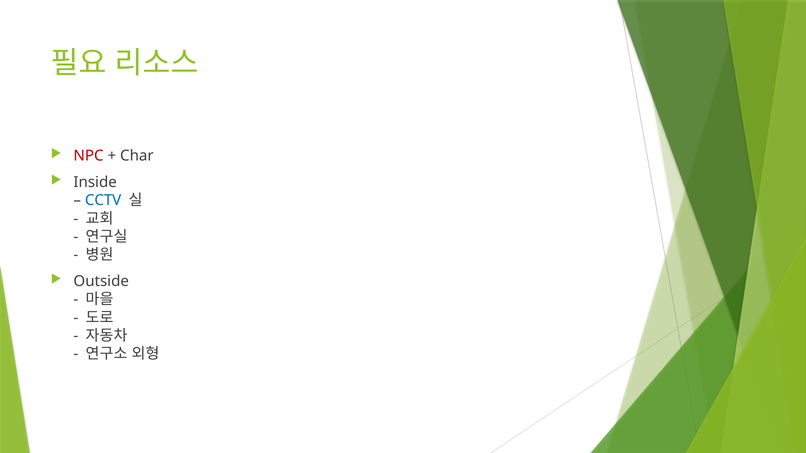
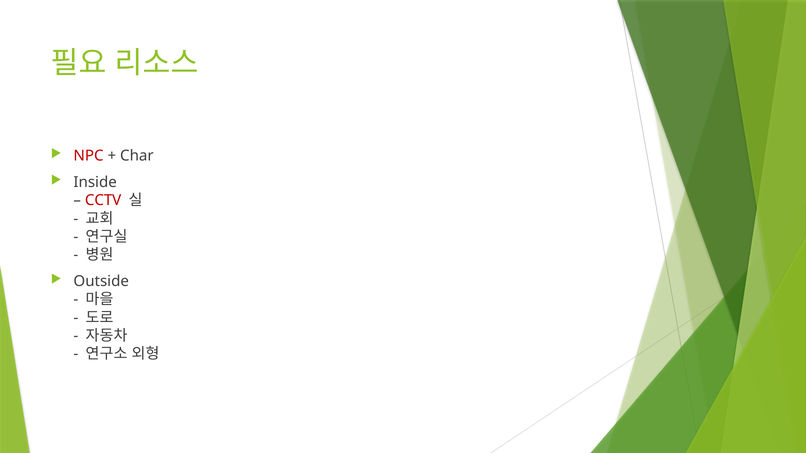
CCTV colour: blue -> red (103, 201)
